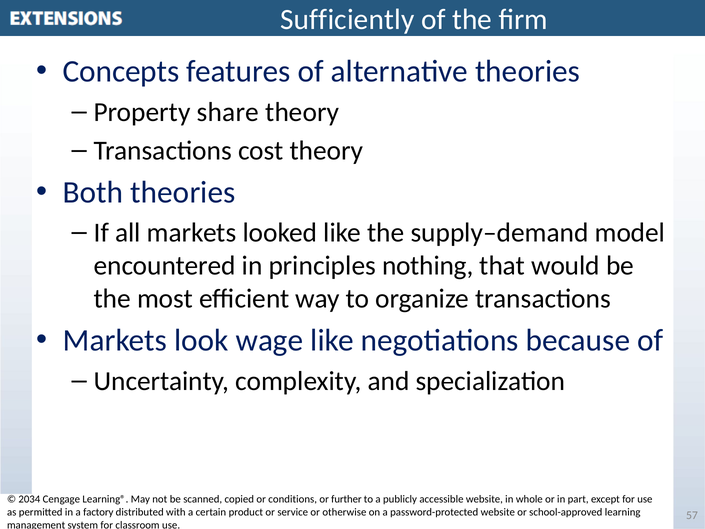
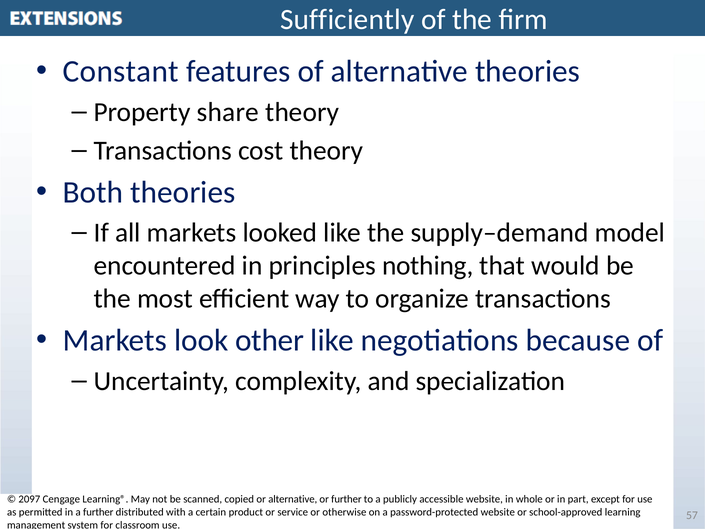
Concepts: Concepts -> Constant (121, 72)
wage: wage -> other (270, 340)
2034: 2034 -> 2097 (29, 499)
or conditions: conditions -> alternative (293, 499)
a factory: factory -> further (98, 512)
